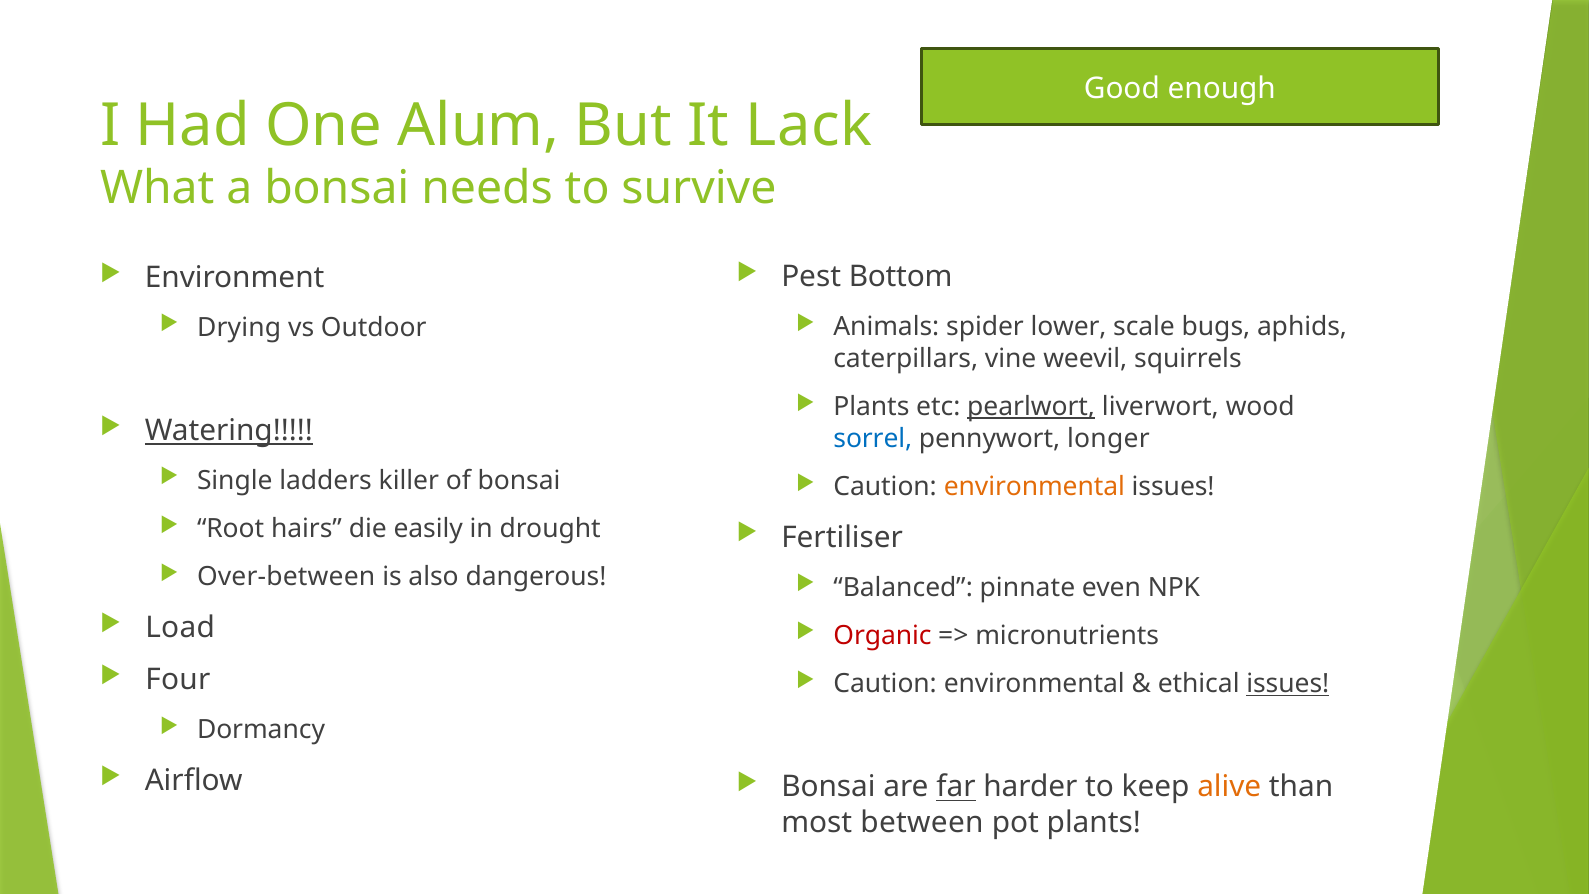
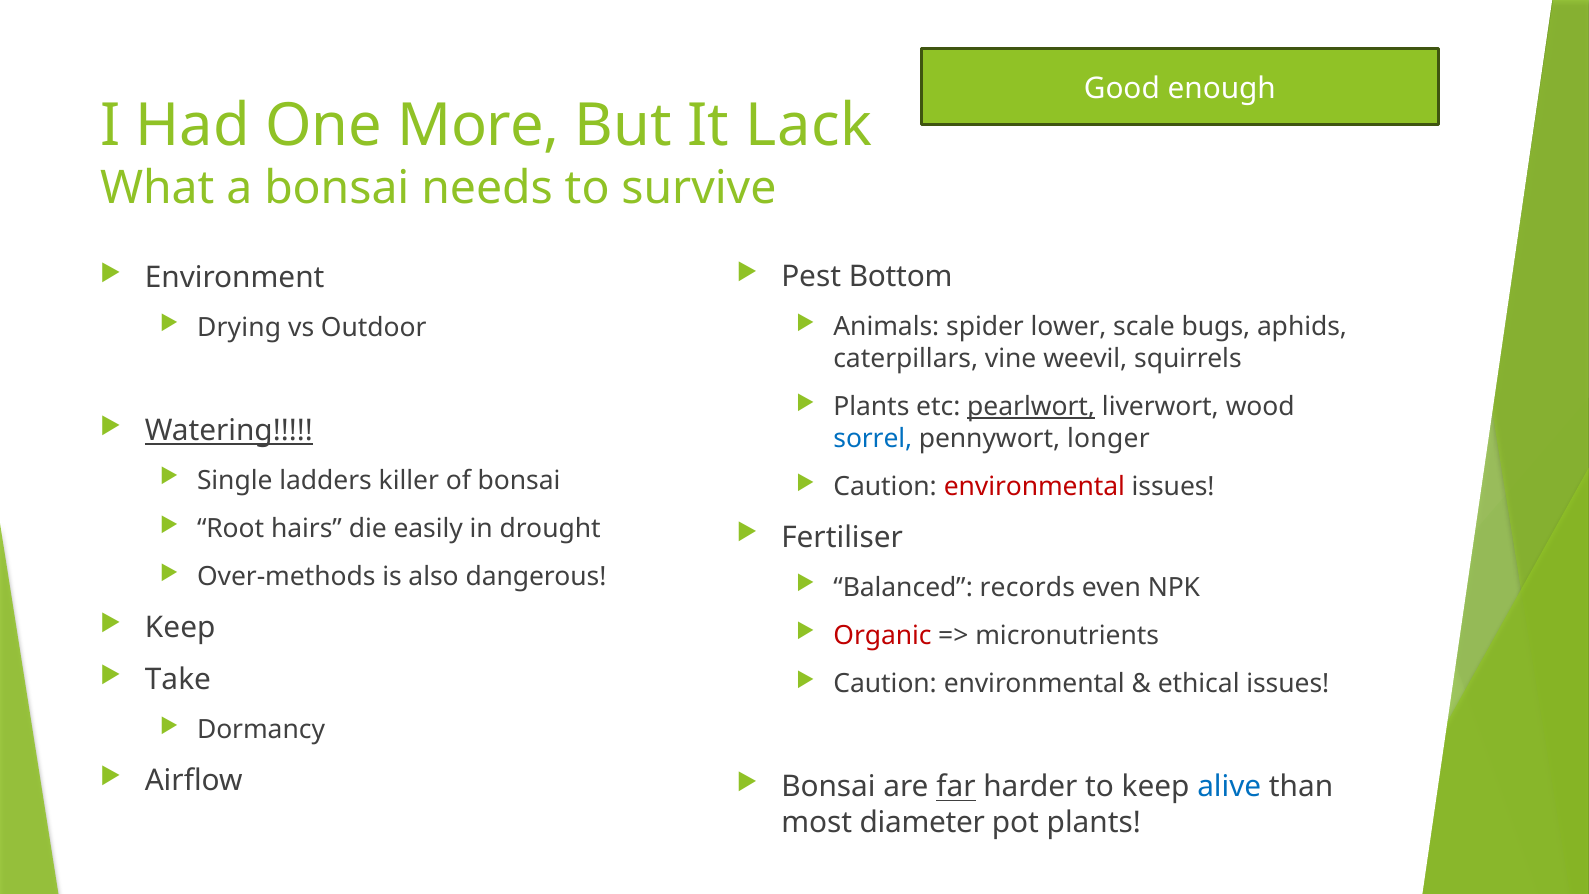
Alum: Alum -> More (479, 125)
environmental colour: orange -> red (1034, 487)
Over-between: Over-between -> Over-methods (286, 577)
pinnate: pinnate -> records (1027, 587)
Load: Load -> Keep (180, 628)
Four: Four -> Take (178, 680)
issues underline: present -> none (1288, 684)
alive colour: orange -> blue (1229, 787)
between: between -> diameter (922, 822)
